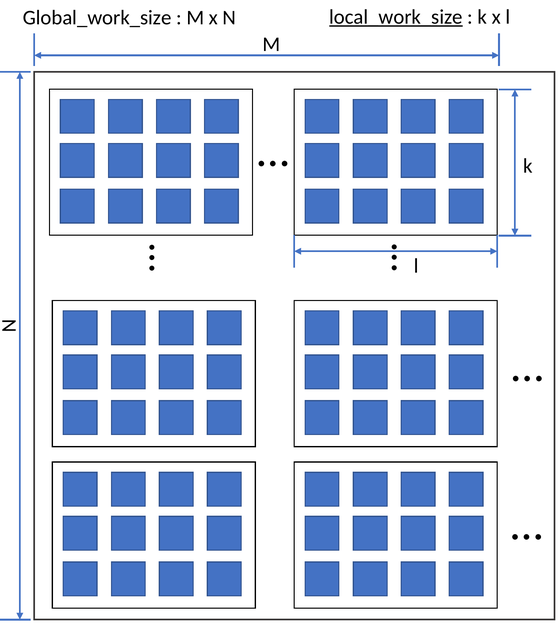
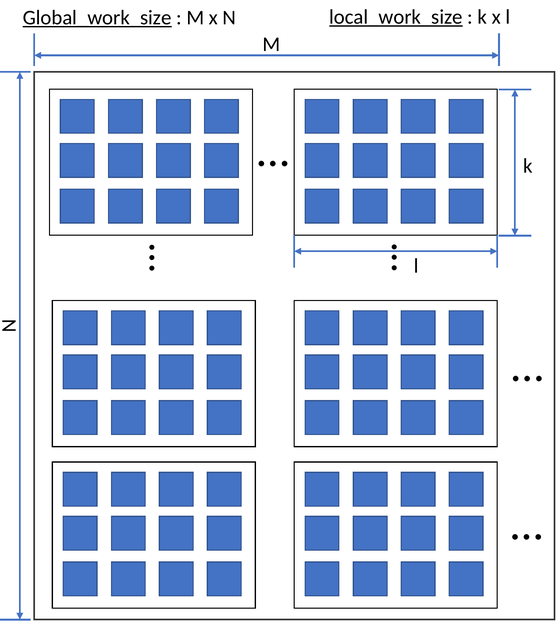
Global_work_size underline: none -> present (97, 18)
